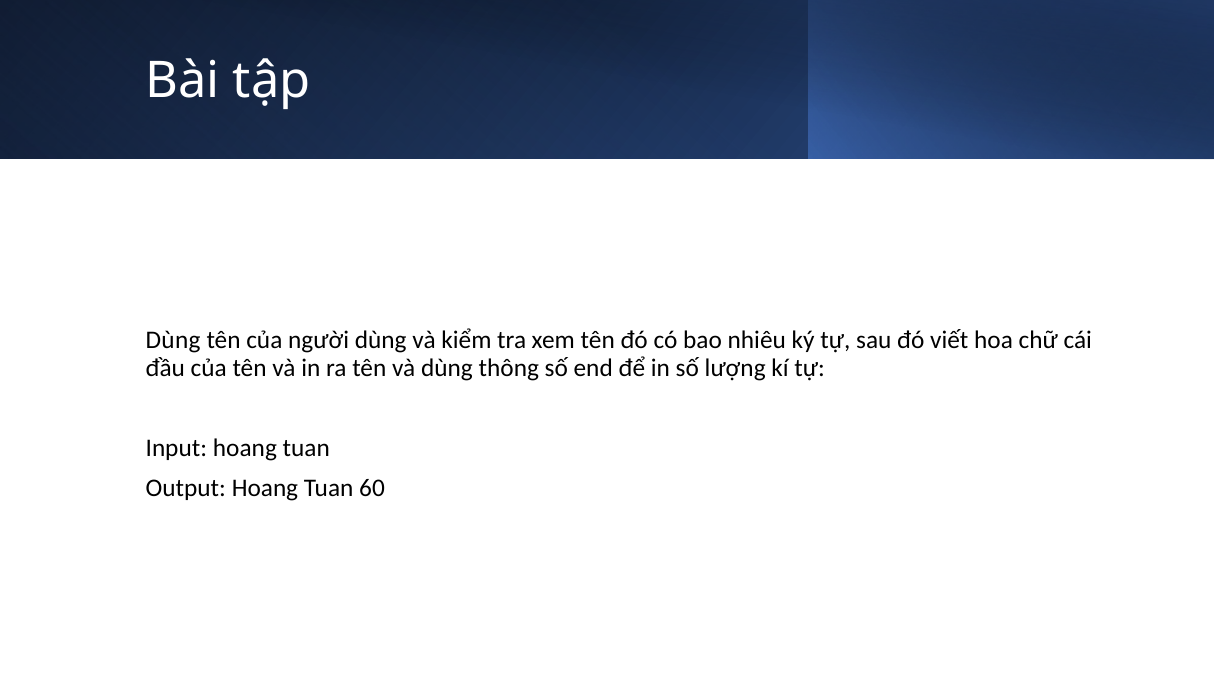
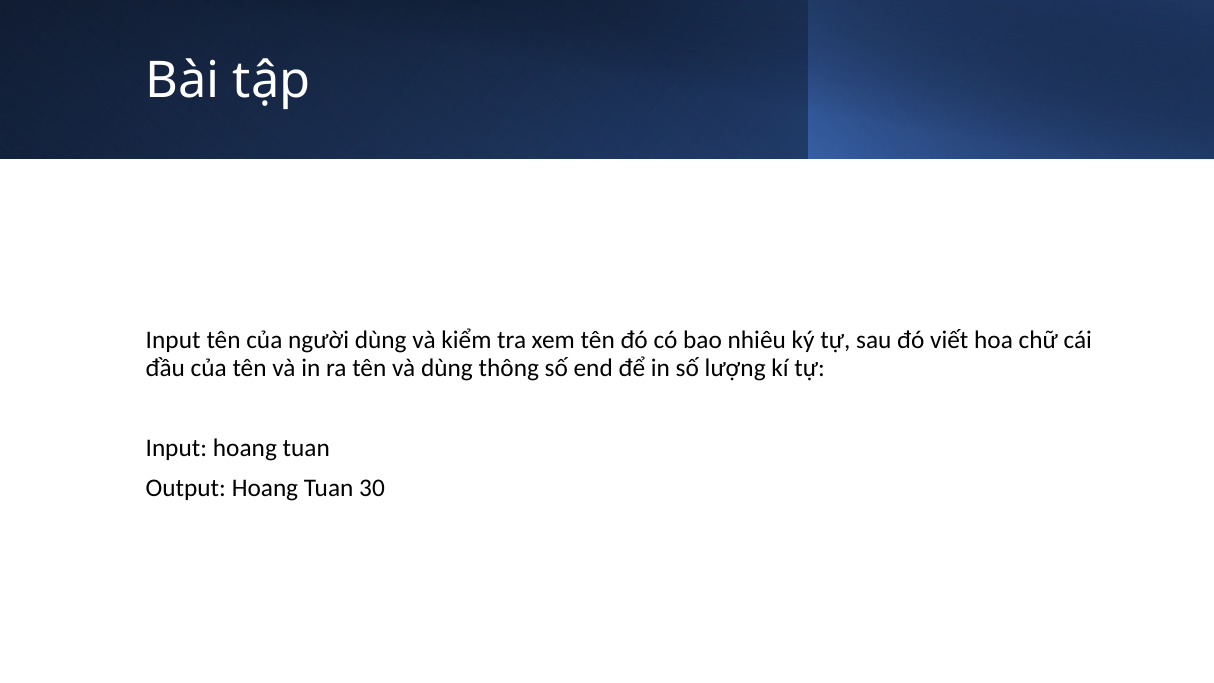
Dùng: Dùng -> Input (173, 340)
60: 60 -> 30 (372, 488)
